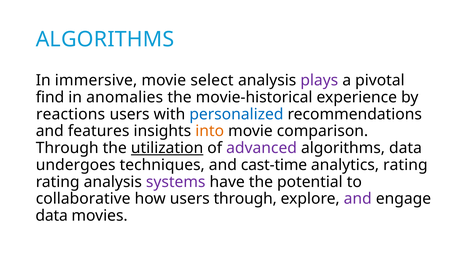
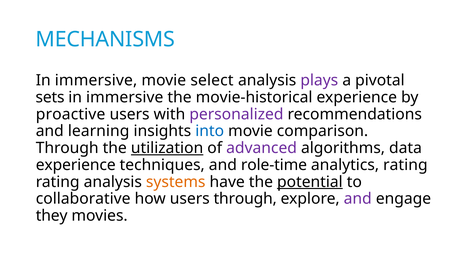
ALGORITHMS: ALGORITHMS -> MECHANISMS (105, 39)
find: find -> sets (50, 97)
anomalies: anomalies -> immersive (125, 97)
reactions: reactions -> proactive (71, 114)
personalized colour: blue -> purple (236, 114)
features: features -> learning (99, 131)
into colour: orange -> blue (210, 131)
undergoes: undergoes -> experience (76, 165)
cast-time: cast-time -> role-time (274, 165)
systems colour: purple -> orange (176, 182)
potential underline: none -> present (310, 182)
data: data -> they (52, 215)
